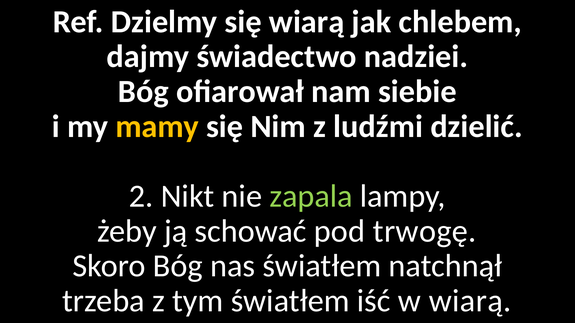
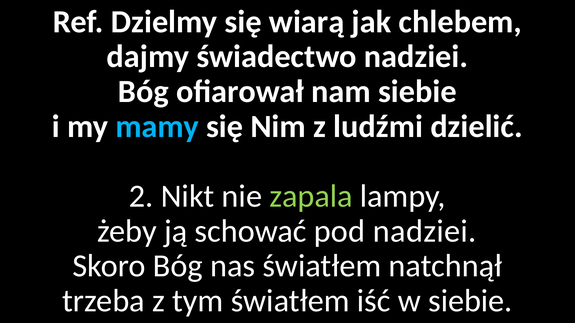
mamy colour: yellow -> light blue (157, 127)
pod trwogę: trwogę -> nadziei (425, 231)
w wiarą: wiarą -> siebie (470, 301)
